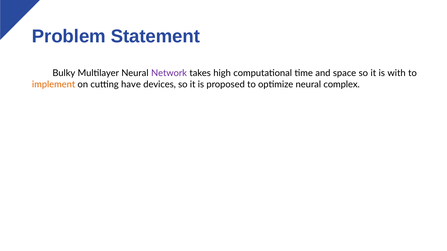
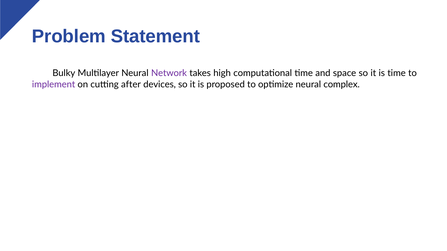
is with: with -> time (397, 73)
implement colour: orange -> purple (54, 84)
have: have -> after (131, 84)
